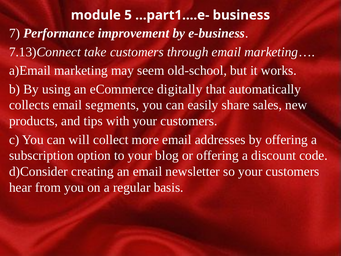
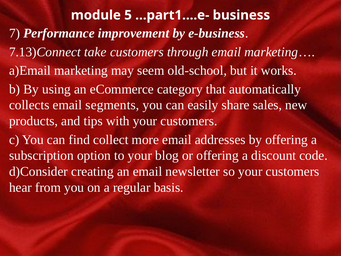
digitally: digitally -> category (180, 89)
will: will -> find (79, 139)
